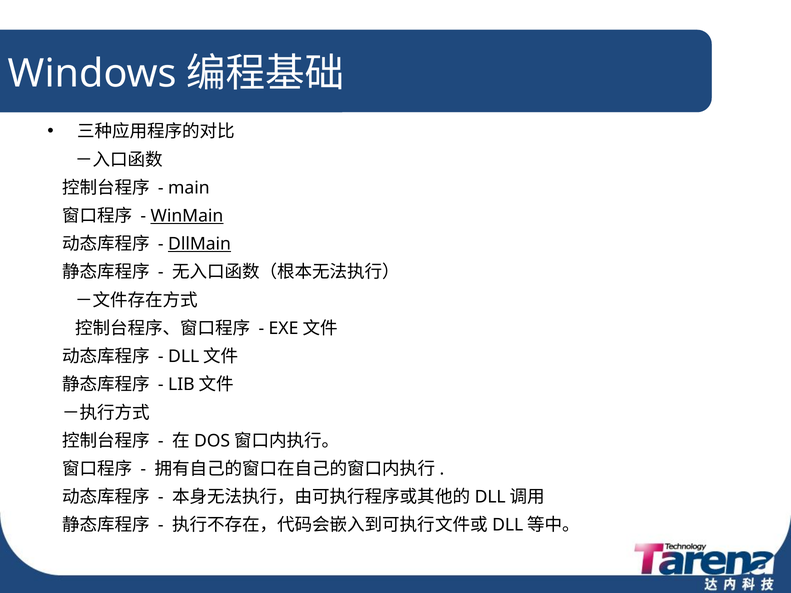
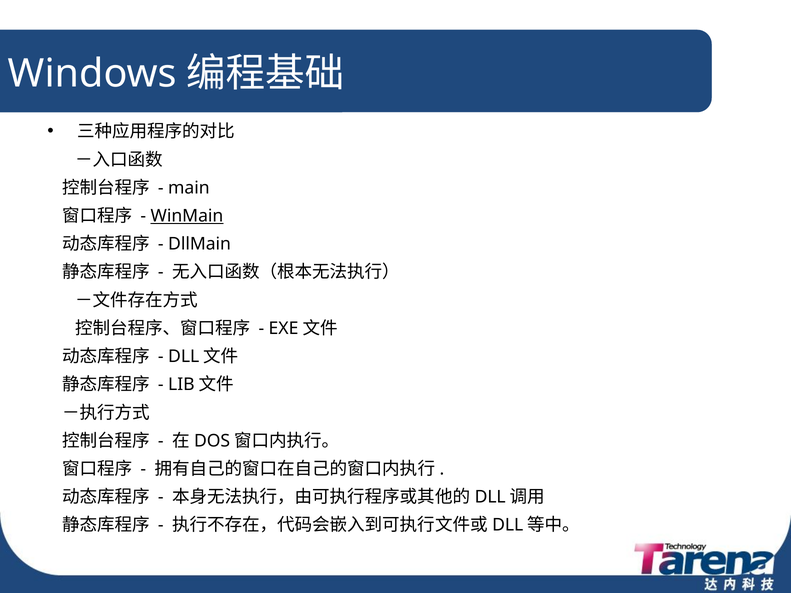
DllMain underline: present -> none (200, 244)
